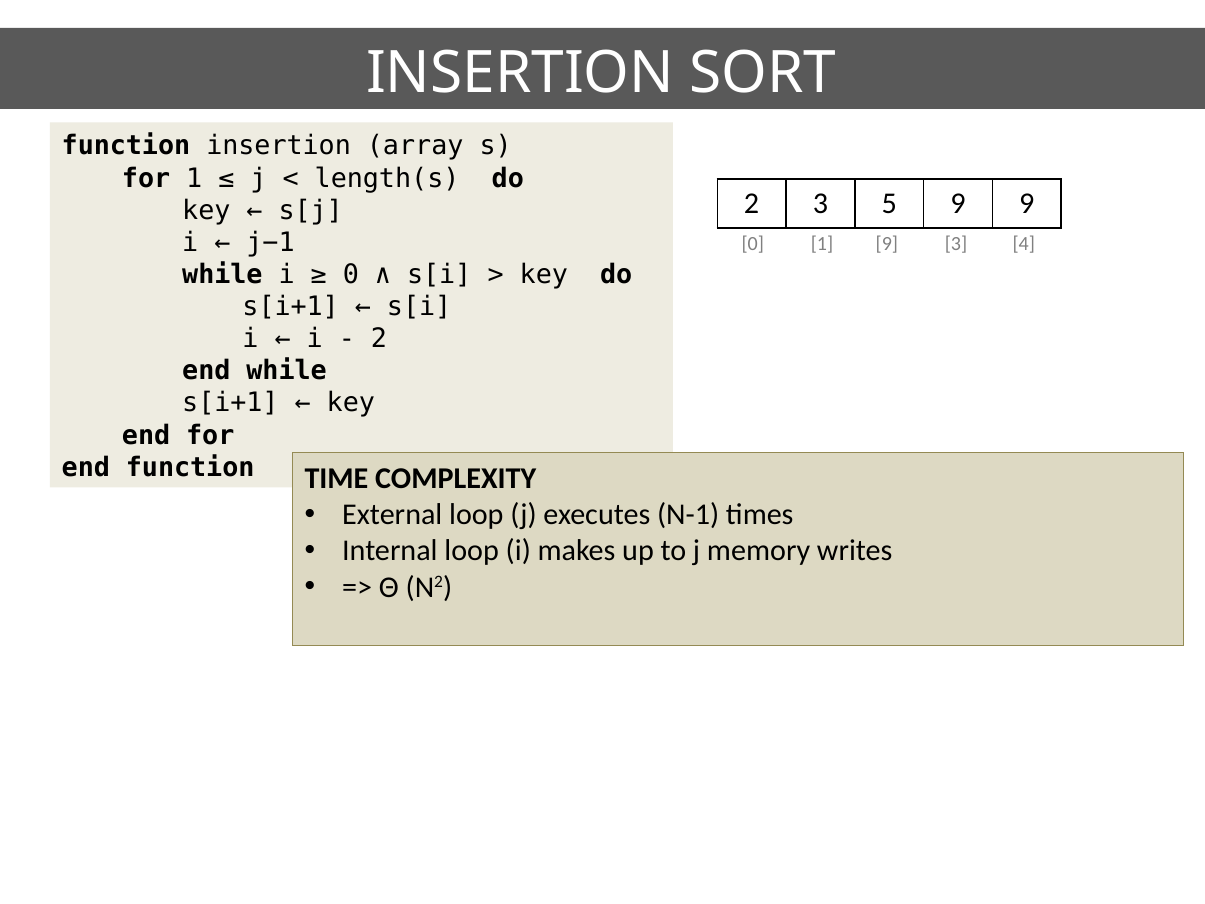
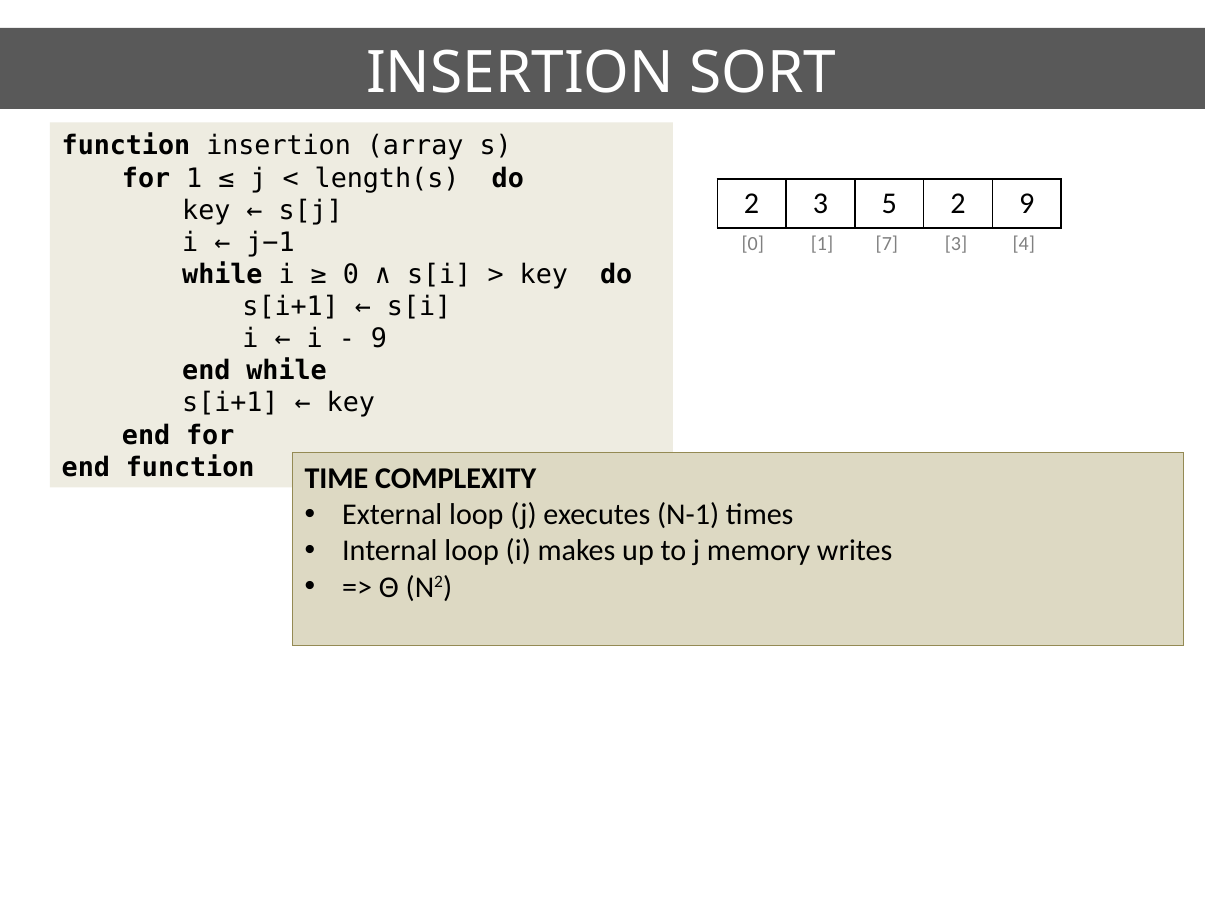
5 9: 9 -> 2 (958, 204)
1 9: 9 -> 7 (887, 244)
2: 2 -> 9 (379, 339)
